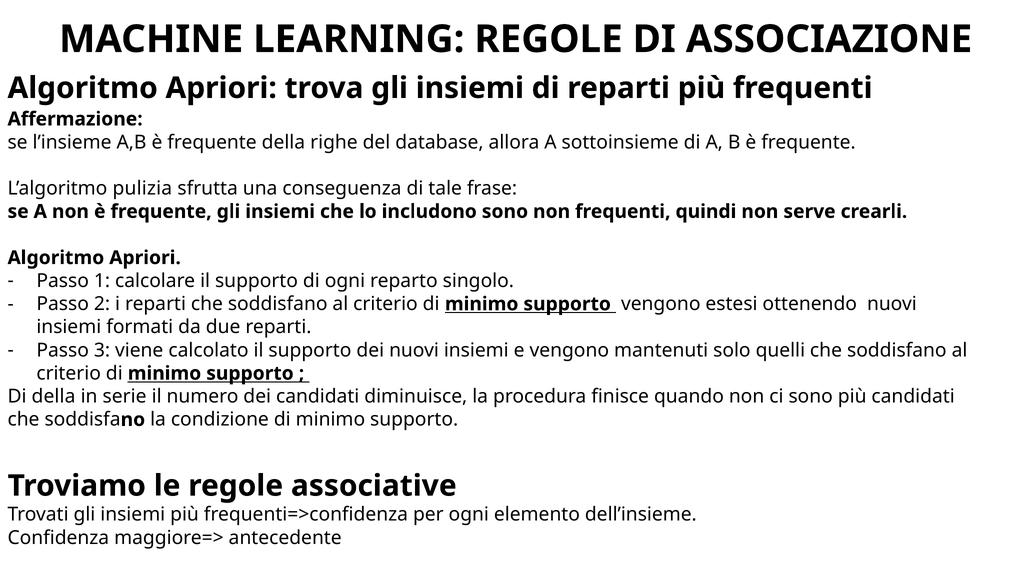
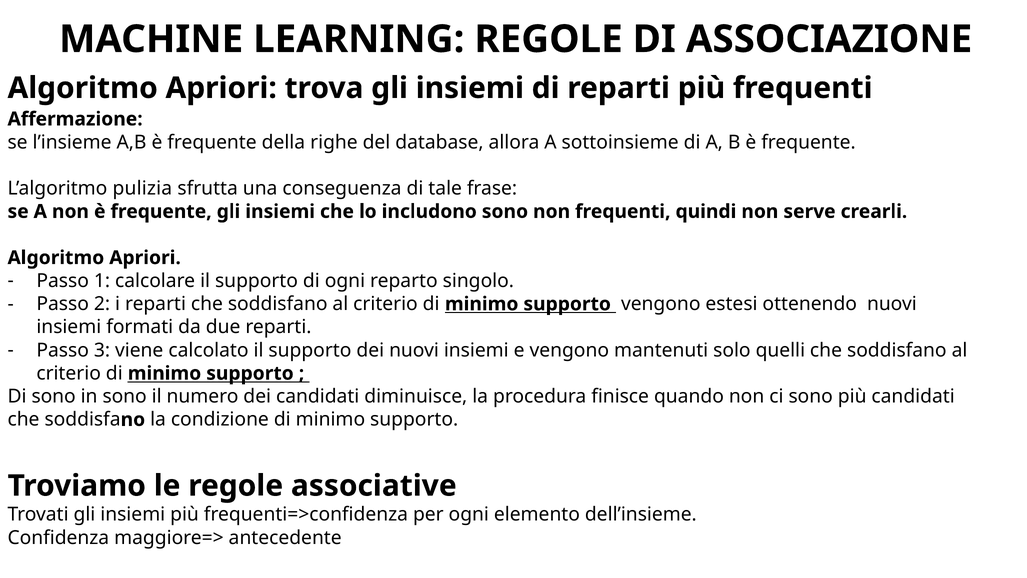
Di della: della -> sono (54, 396)
in serie: serie -> sono (125, 396)
